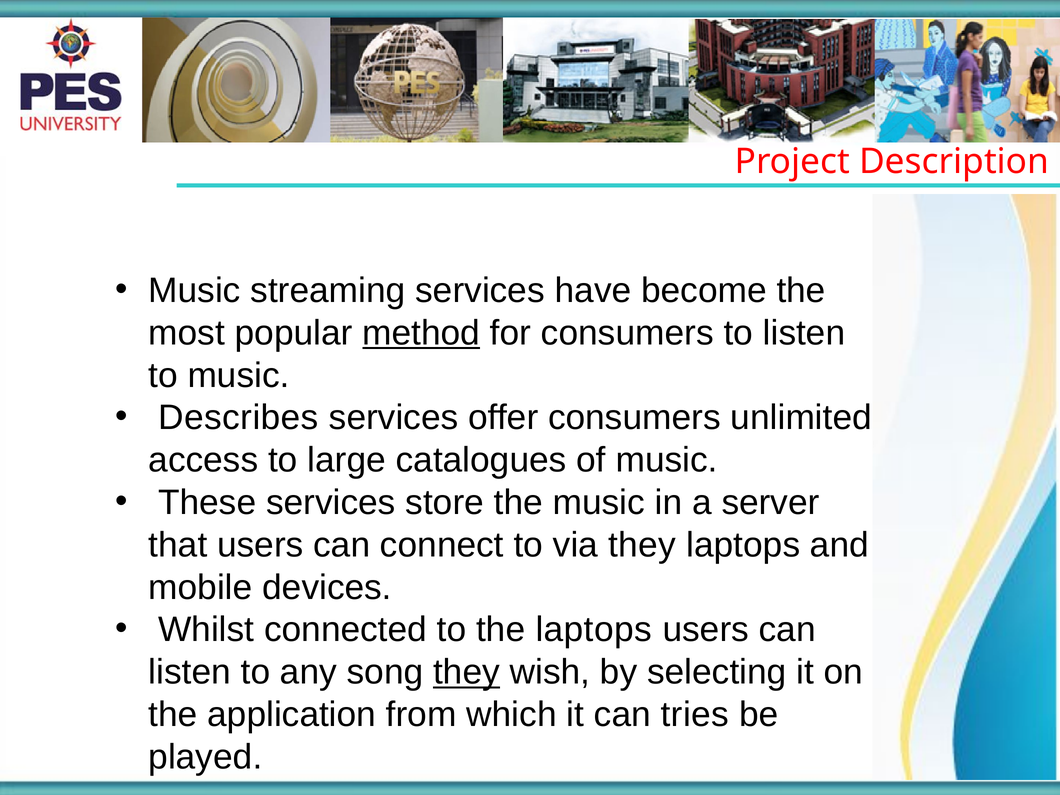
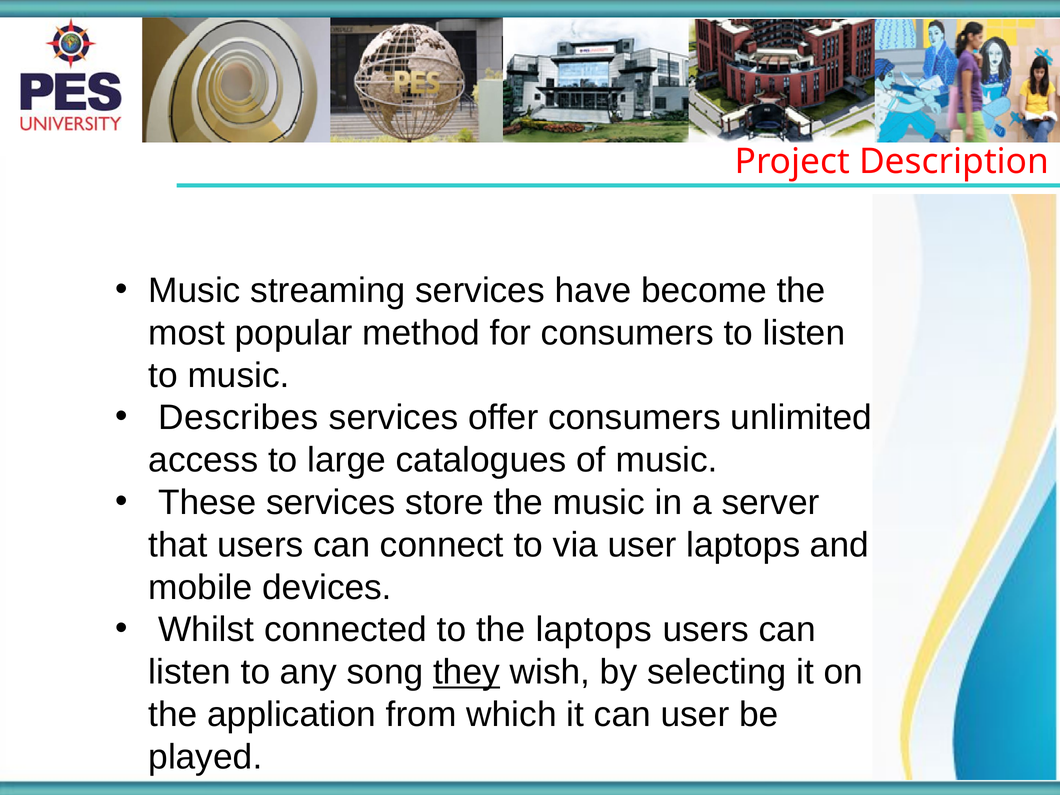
method underline: present -> none (421, 333)
via they: they -> user (642, 545)
can tries: tries -> user (695, 715)
